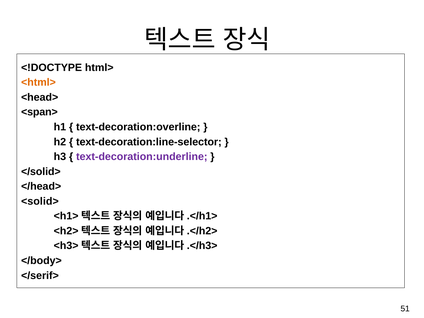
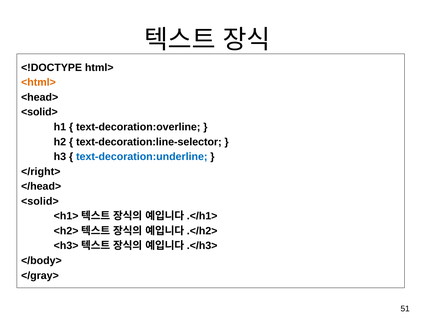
<span>: <span> -> <solid> (39, 112)
text-decoration:underline colour: purple -> blue (142, 157)
</solid>: </solid> -> </right> (41, 172)
</serif>: </serif> -> </gray> (40, 276)
